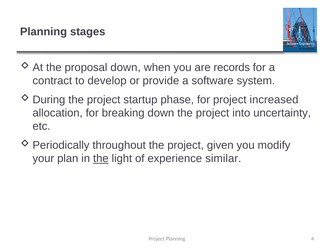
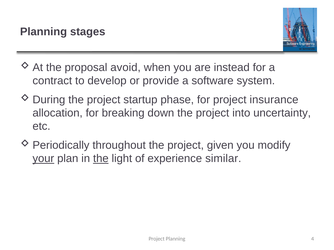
proposal down: down -> avoid (126, 68)
records: records -> instead (232, 68)
increased: increased -> insurance (274, 100)
your underline: none -> present (43, 159)
